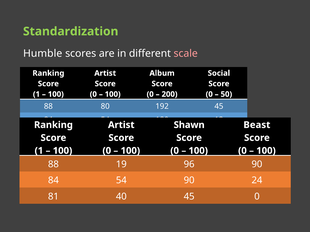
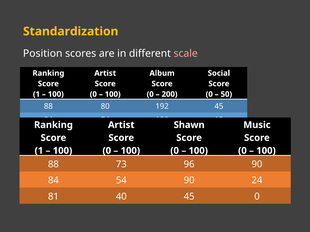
Standardization colour: light green -> yellow (71, 31)
Humble: Humble -> Position (43, 54)
Beast: Beast -> Music (257, 125)
19: 19 -> 73 (121, 164)
